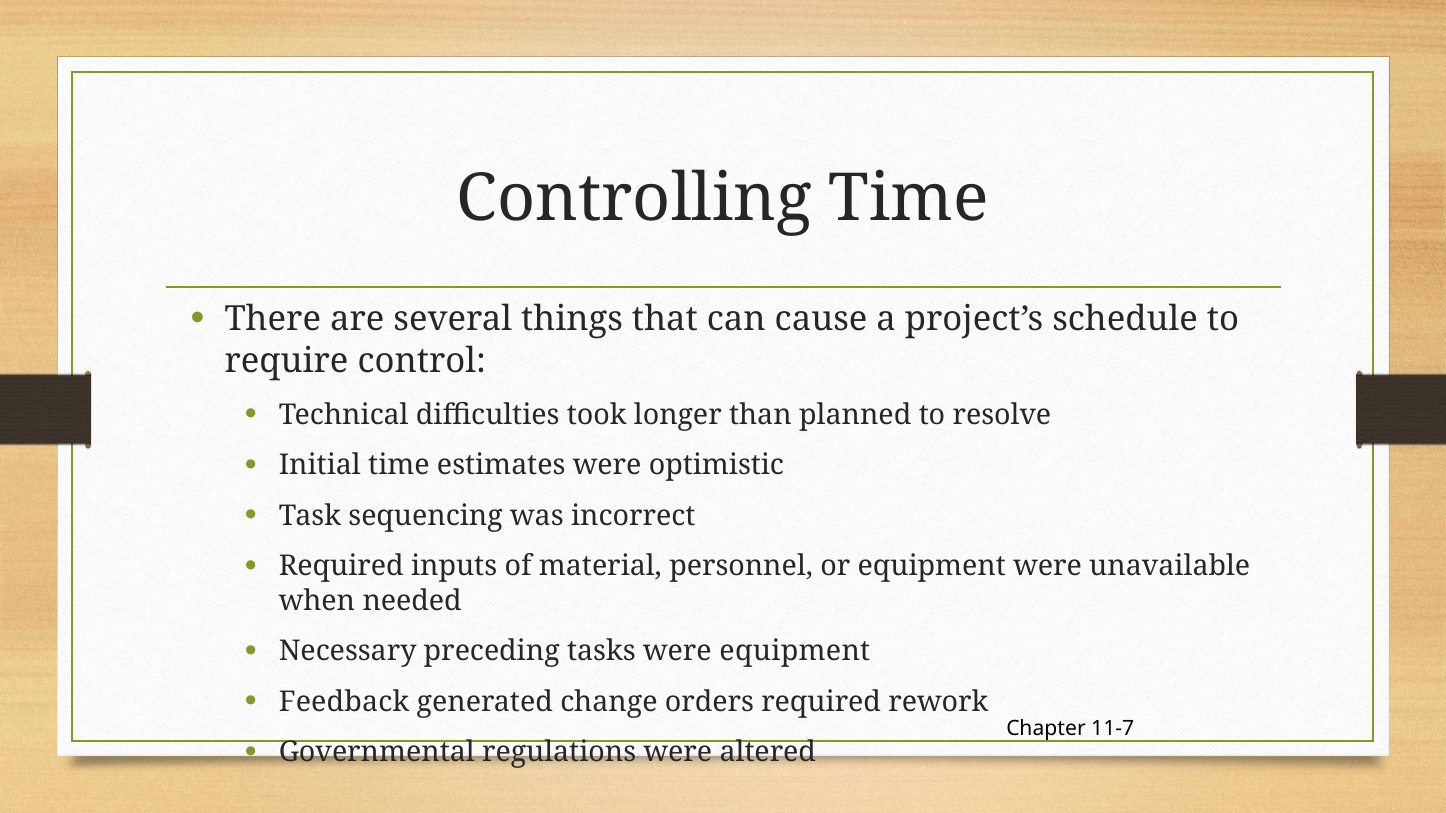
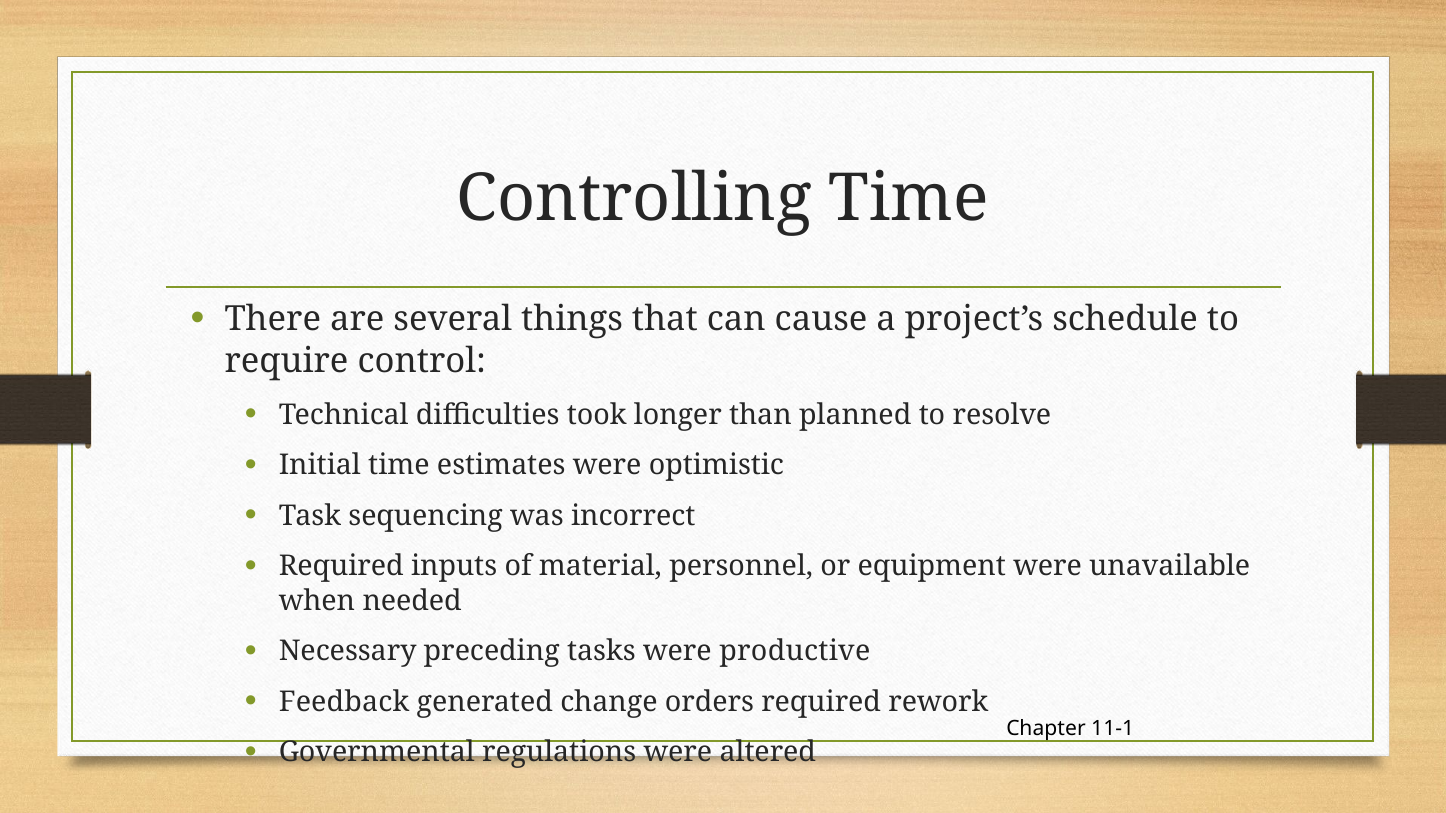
were equipment: equipment -> productive (795, 652)
11-7: 11-7 -> 11-1 (1113, 729)
